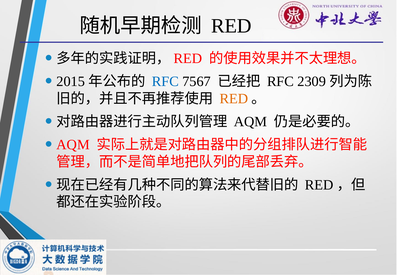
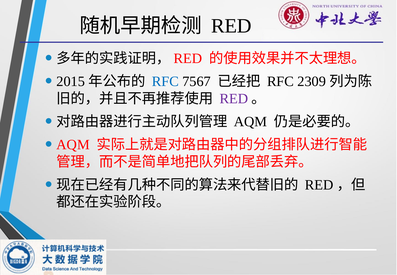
RED colour: orange -> purple (234, 99)
